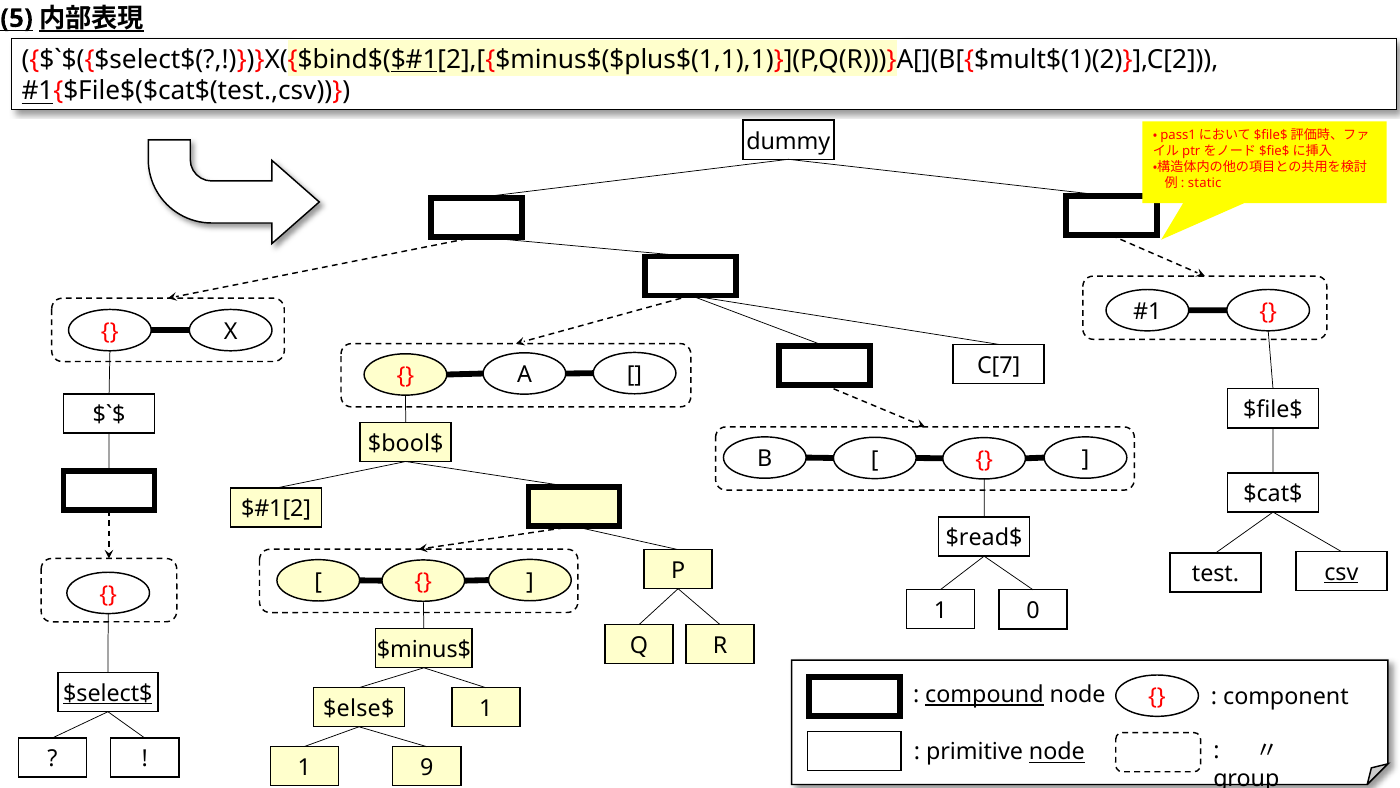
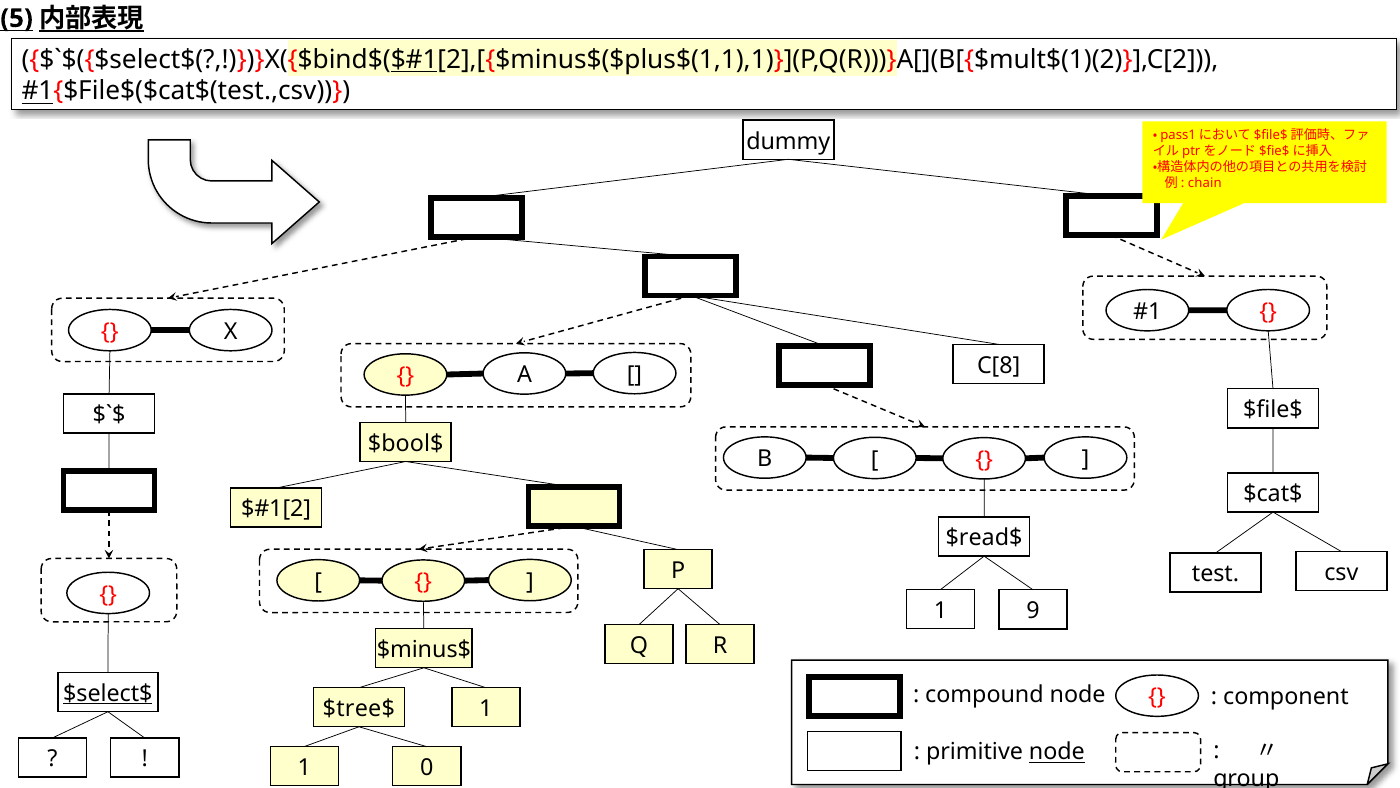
static: static -> chain (1205, 183)
C[7: C[7 -> C[8 (999, 365)
csv underline: present -> none (1341, 572)
0: 0 -> 9 (1033, 610)
compound underline: present -> none (984, 694)
$else$: $else$ -> $tree$ (359, 708)
9: 9 -> 0 (427, 767)
